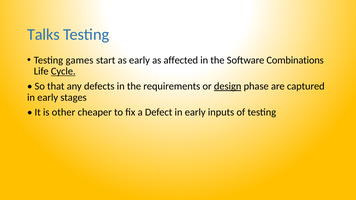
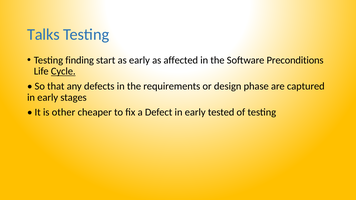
games: games -> finding (80, 60)
Combinations: Combinations -> Preconditions (295, 60)
design underline: present -> none (228, 86)
inputs: inputs -> tested (221, 112)
